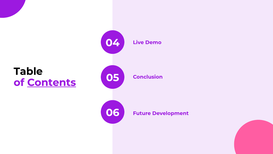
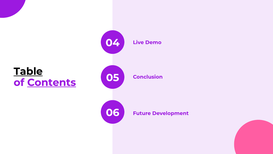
Table underline: none -> present (28, 71)
